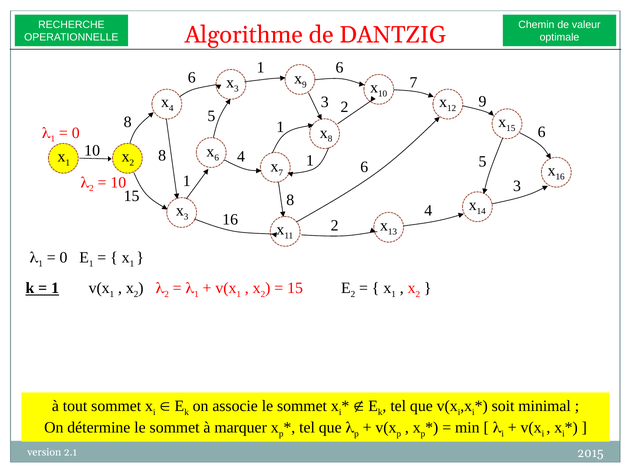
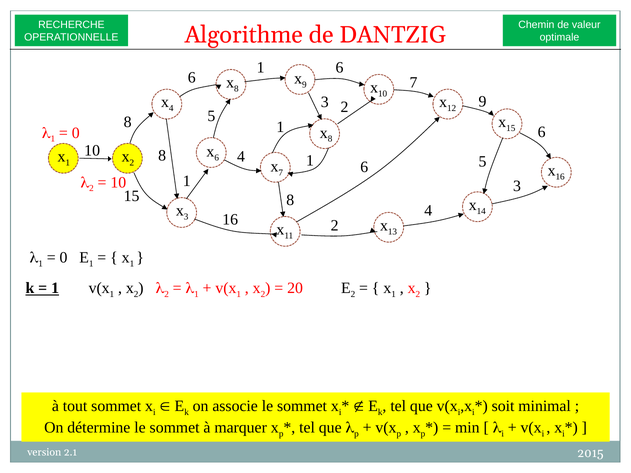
3: 3 -> 8 (236, 89)
15: 15 -> 20 (295, 288)
